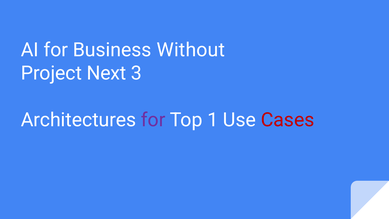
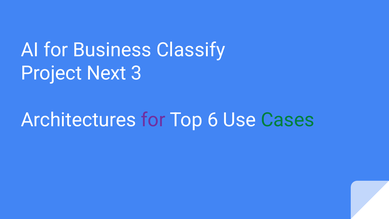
Without: Without -> Classify (191, 50)
1: 1 -> 6 (213, 120)
Cases colour: red -> green (288, 120)
